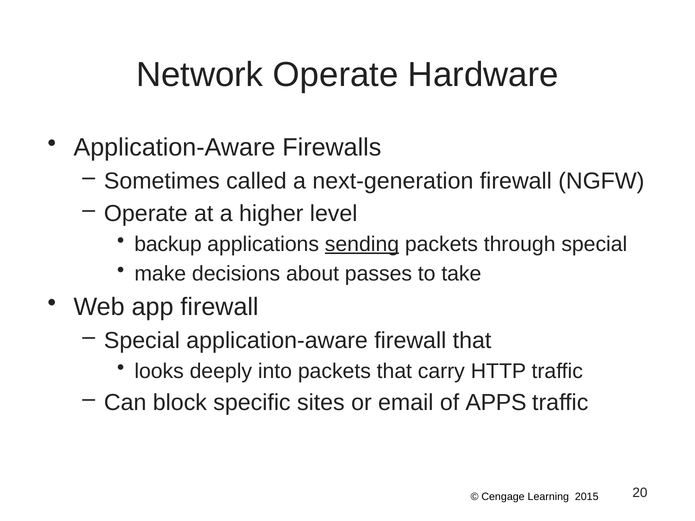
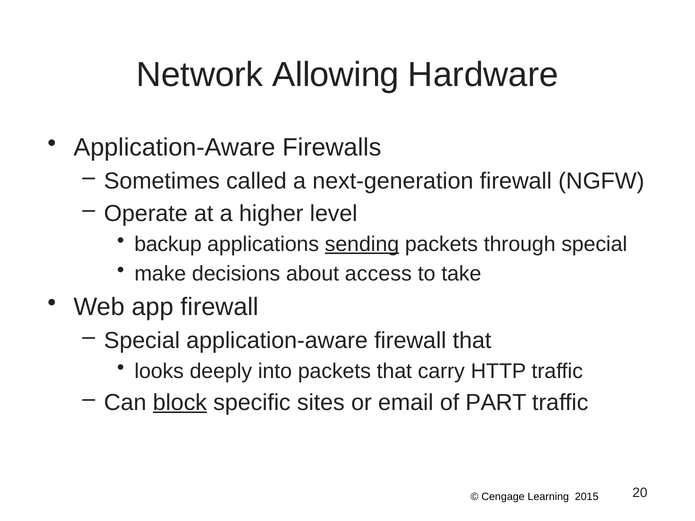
Network Operate: Operate -> Allowing (336, 75)
passes: passes -> access (378, 274)
block underline: none -> present (180, 403)
APPS: APPS -> PART (496, 403)
